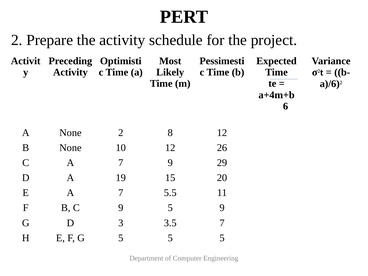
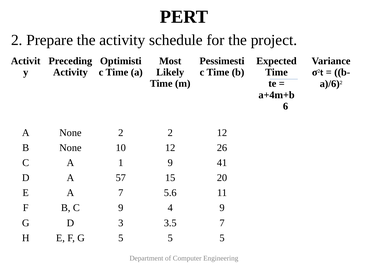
2 8: 8 -> 2 (170, 133)
C A 7: 7 -> 1 (121, 163)
29: 29 -> 41 (222, 163)
19: 19 -> 57 (121, 178)
5.5: 5.5 -> 5.6 (170, 193)
9 5: 5 -> 4 (170, 208)
